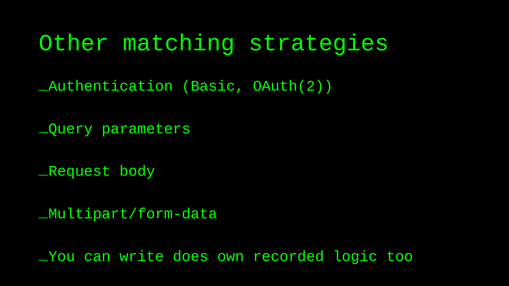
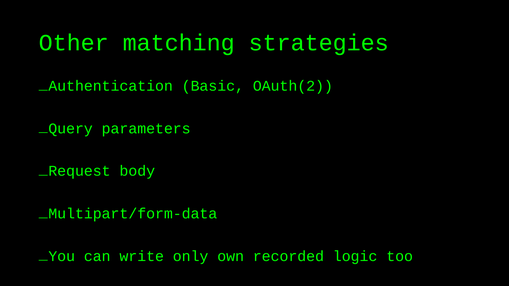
does: does -> only (191, 256)
